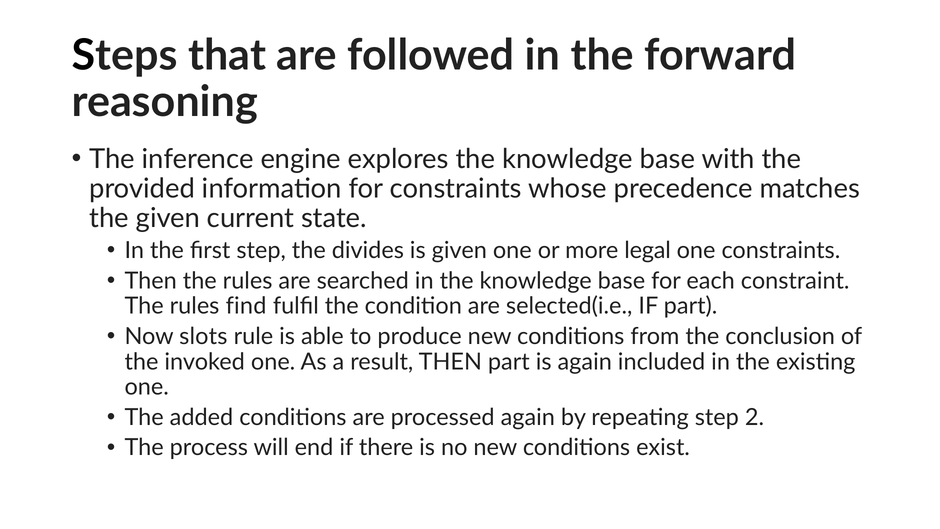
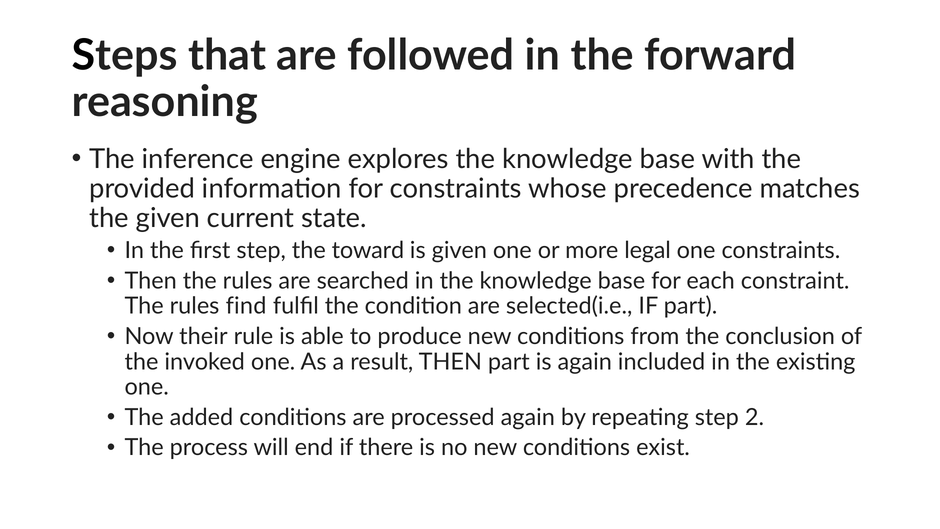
divides: divides -> toward (368, 250)
slots: slots -> their (203, 336)
